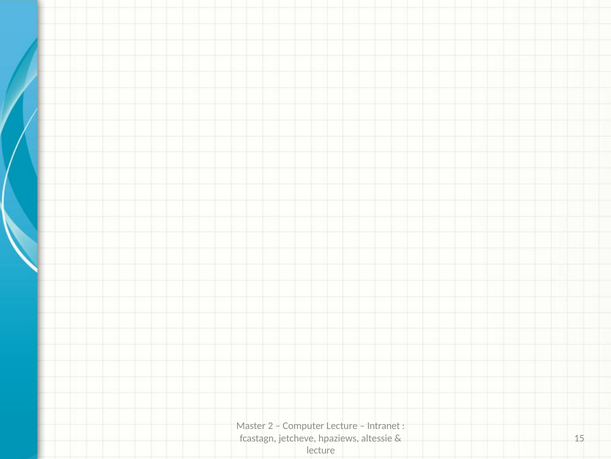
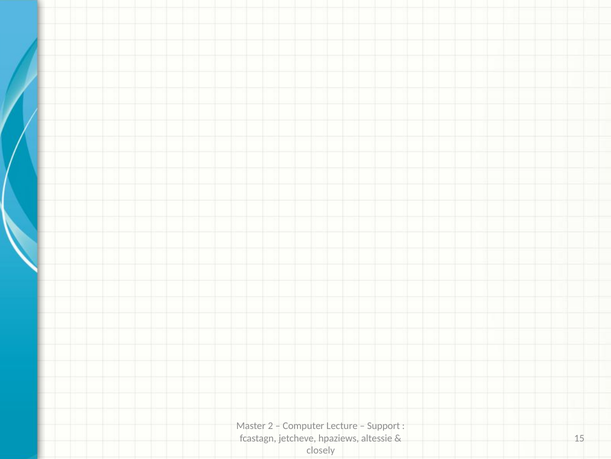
Intranet: Intranet -> Support (384, 425)
lecture: lecture -> closely (321, 450)
